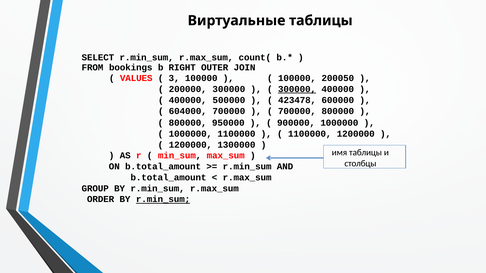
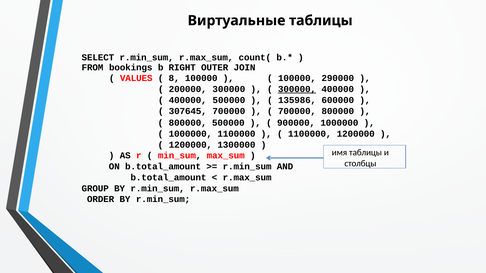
3: 3 -> 8 (174, 78)
200050: 200050 -> 290000 (338, 78)
423478: 423478 -> 135986 (297, 100)
604000: 604000 -> 307645 (188, 111)
800000 950000: 950000 -> 500000 (228, 123)
r.min_sum underline: present -> none (163, 200)
